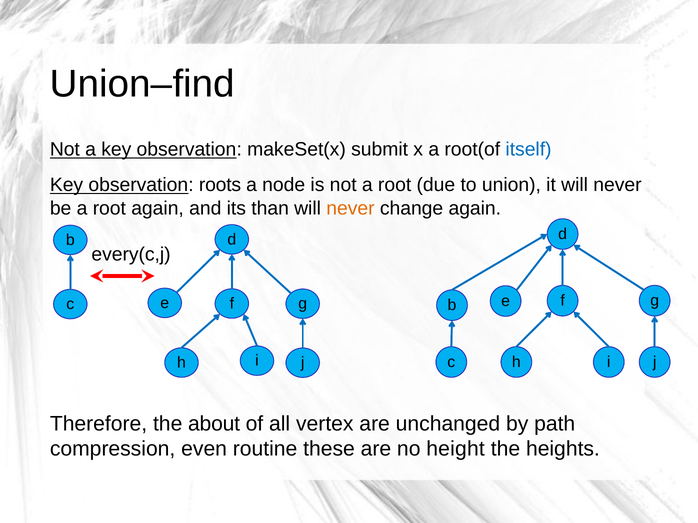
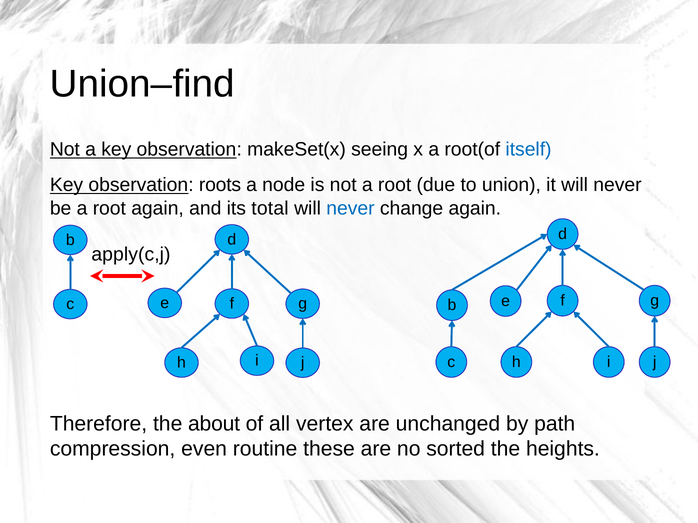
submit: submit -> seeing (380, 149)
than: than -> total (270, 208)
never colour: orange -> blue (350, 208)
every(c,j: every(c,j -> apply(c,j (131, 255)
height: height -> sorted (456, 449)
